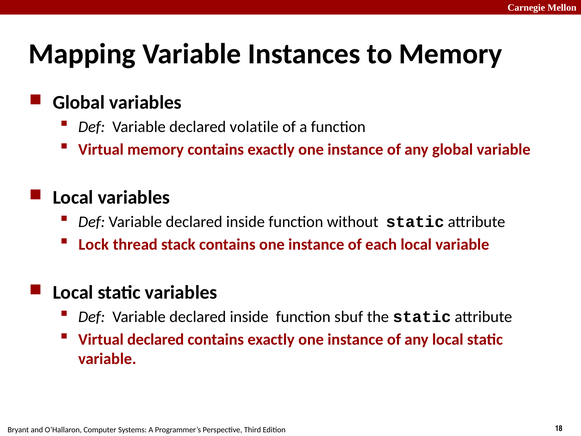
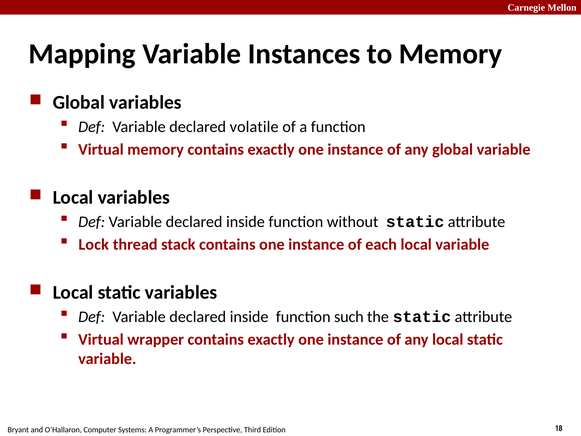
sbuf: sbuf -> such (349, 317)
Virtual declared: declared -> wrapper (156, 339)
